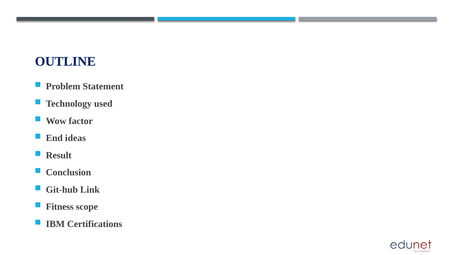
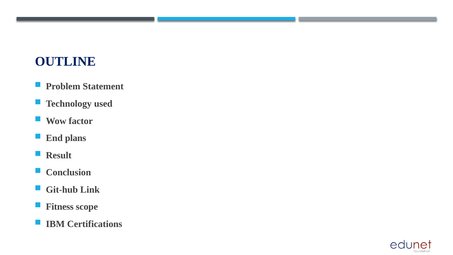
ideas: ideas -> plans (76, 138)
